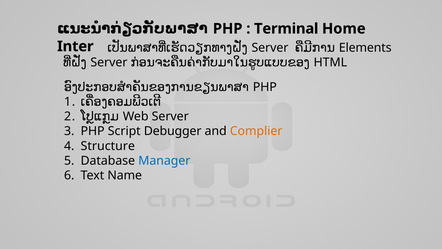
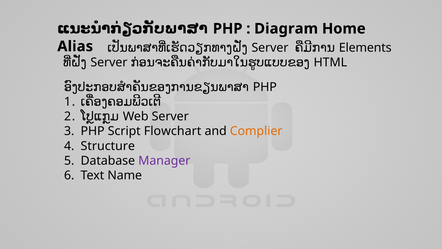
Terminal: Terminal -> Diagram (286, 29)
Inter: Inter -> Alias (75, 46)
Debugger: Debugger -> Flowchart (173, 131)
Manager colour: blue -> purple (164, 161)
